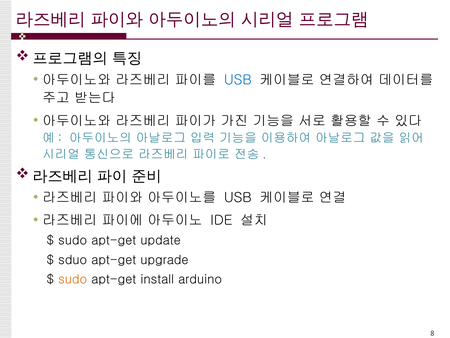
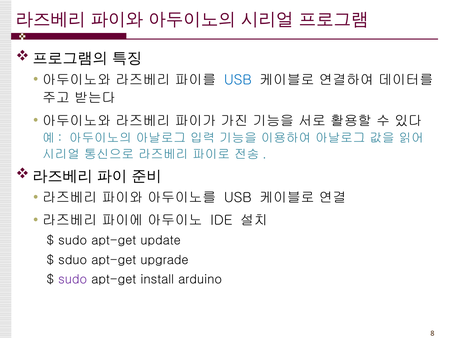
sudo colour: orange -> purple (73, 279)
